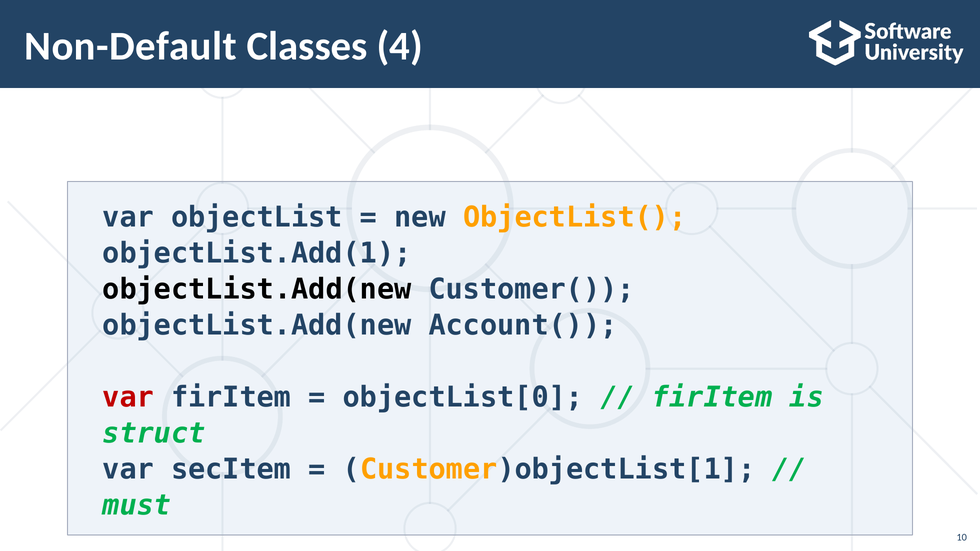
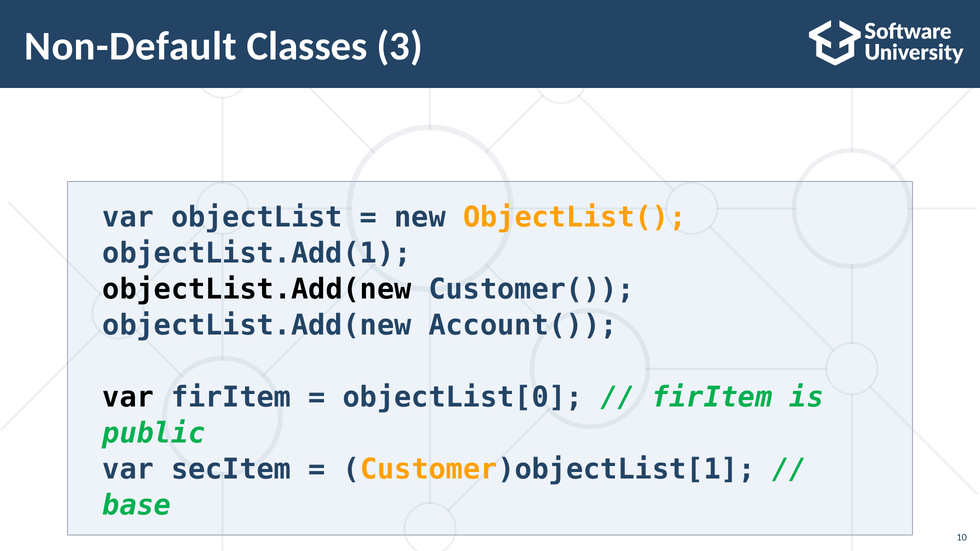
4: 4 -> 3 (400, 46)
var colour: red -> black (128, 397)
struct: struct -> public (154, 433)
must: must -> base (137, 505)
